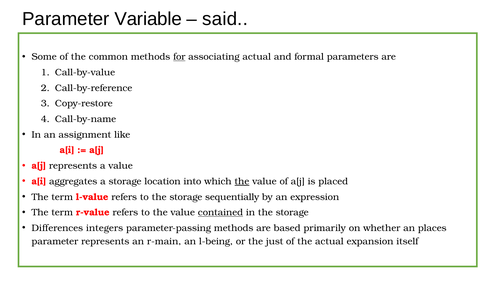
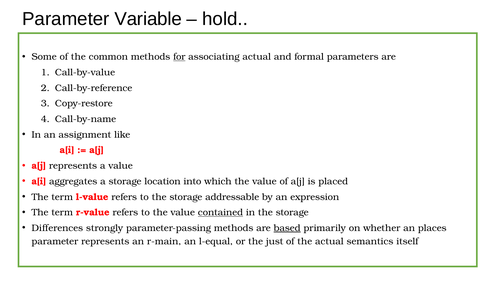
said: said -> hold (225, 19)
the underline: present -> none (242, 182)
sequentially: sequentially -> addressable (232, 197)
integers: integers -> strongly (105, 228)
based underline: none -> present (287, 228)
l-being: l-being -> l-equal (216, 242)
expansion: expansion -> semantics (370, 242)
